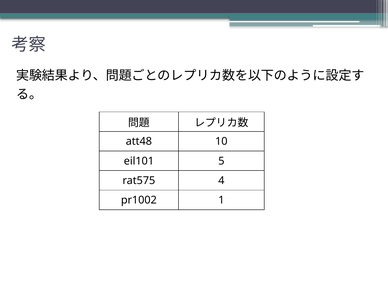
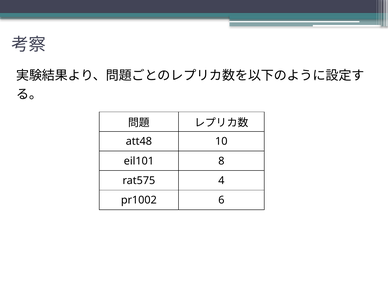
5: 5 -> 8 (221, 161)
1: 1 -> 6 (221, 200)
